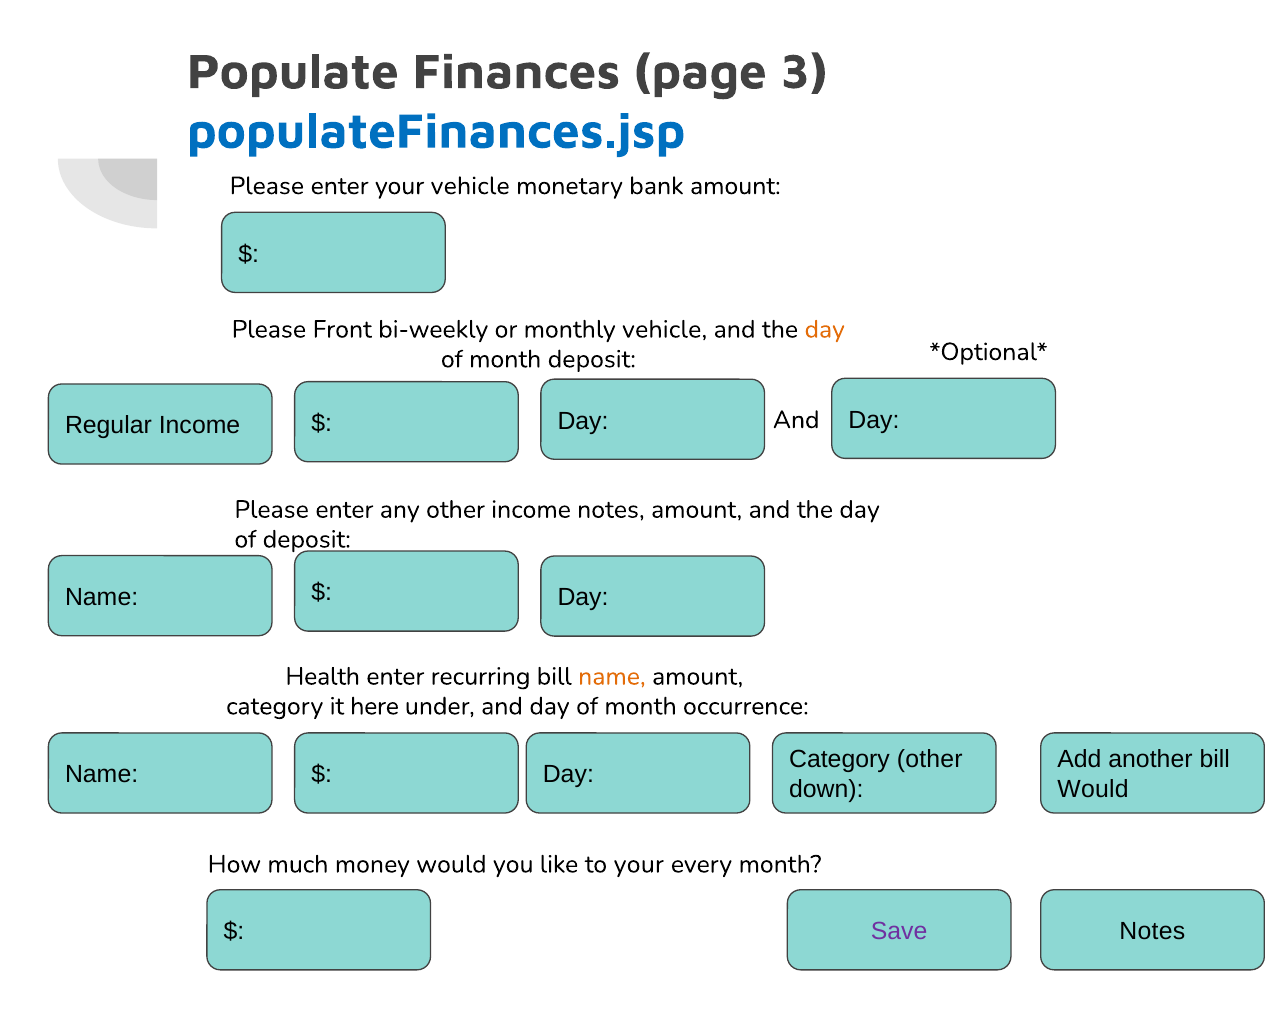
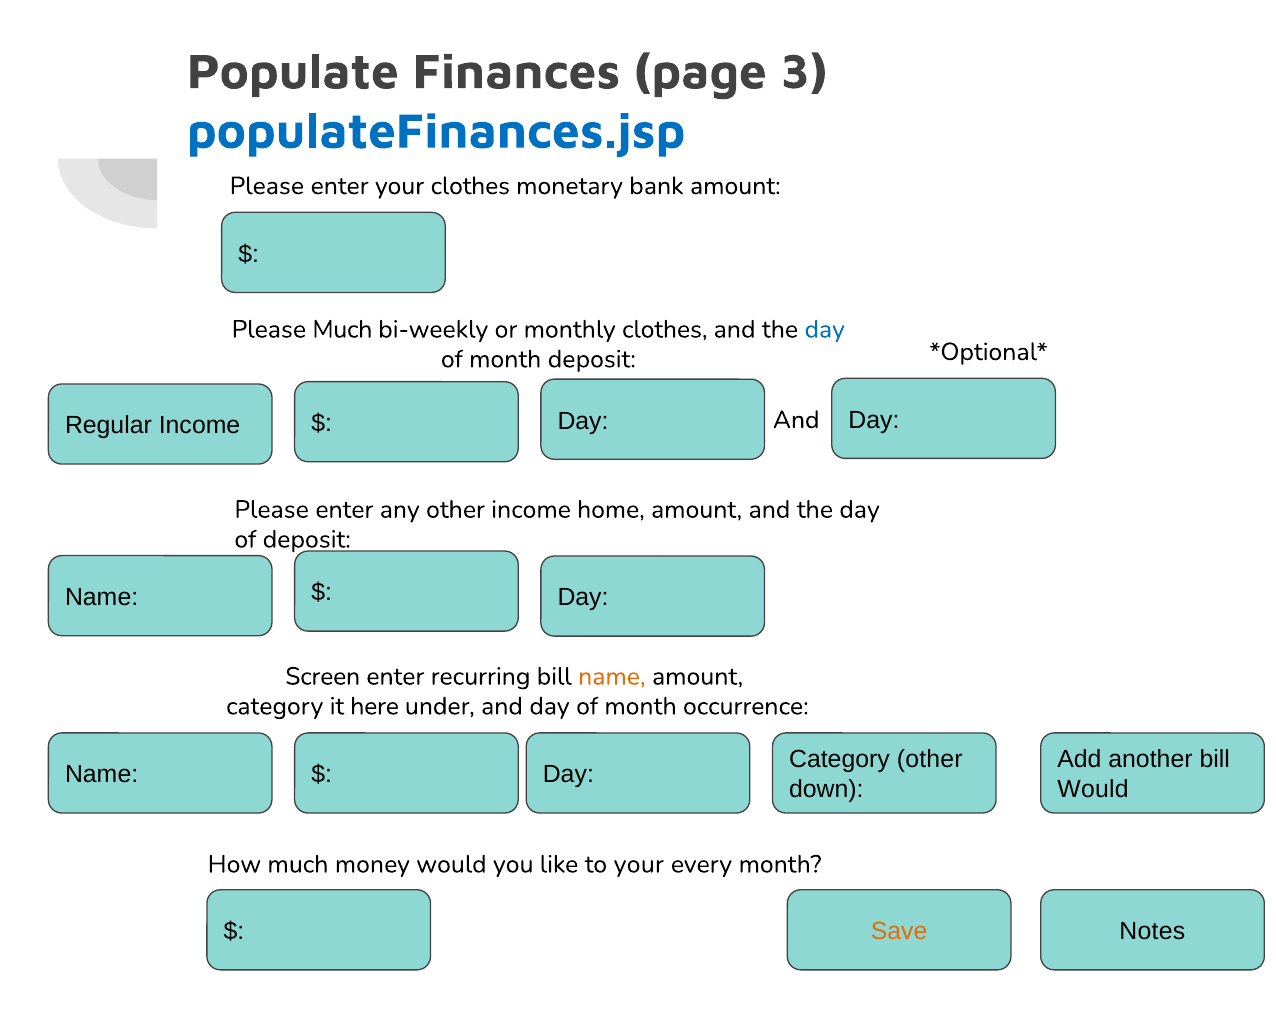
your vehicle: vehicle -> clothes (470, 186)
Please Front: Front -> Much (342, 329)
monthly vehicle: vehicle -> clothes (665, 329)
day colour: orange -> blue (825, 329)
income notes: notes -> home (611, 509)
Health: Health -> Screen (323, 676)
Save colour: purple -> orange (899, 931)
